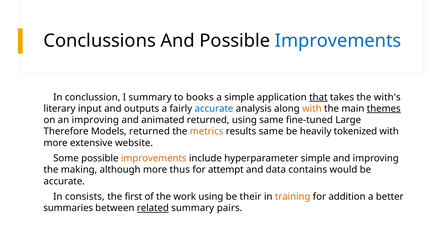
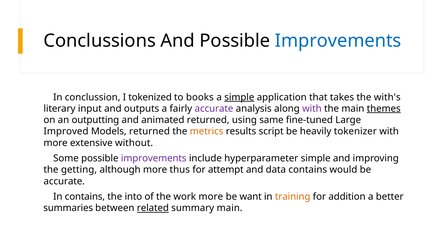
I summary: summary -> tokenized (150, 97)
simple underline: none -> present (239, 97)
that underline: present -> none (318, 97)
accurate colour: blue -> purple (214, 109)
with colour: orange -> purple (312, 109)
an improving: improving -> outputting (95, 120)
Therefore: Therefore -> Improved (66, 132)
results same: same -> script (271, 132)
tokenized: tokenized -> tokenizer (355, 132)
website: website -> without (134, 143)
improvements colour: orange -> purple (154, 159)
making: making -> getting (79, 170)
In consists: consists -> contains (85, 197)
first: first -> into (133, 197)
work using: using -> more (211, 197)
their: their -> want (251, 197)
summary pairs: pairs -> main (230, 209)
